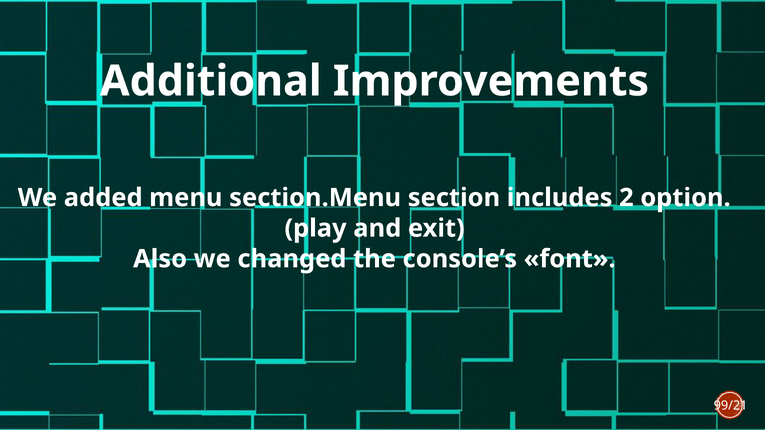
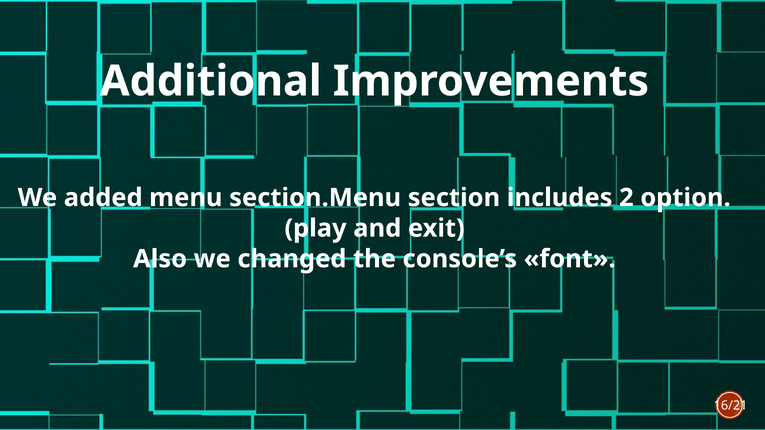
99/21: 99/21 -> 16/21 (731, 406)
